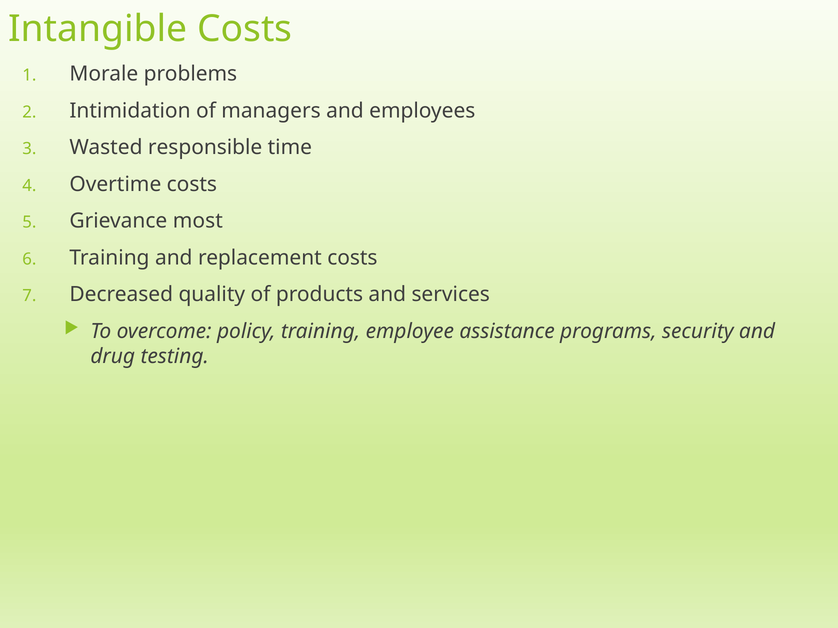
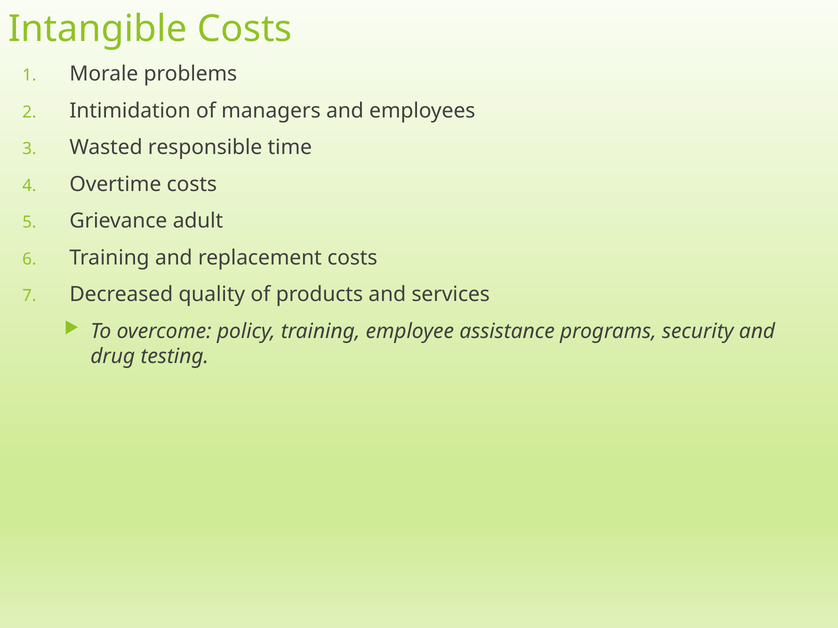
most: most -> adult (198, 221)
